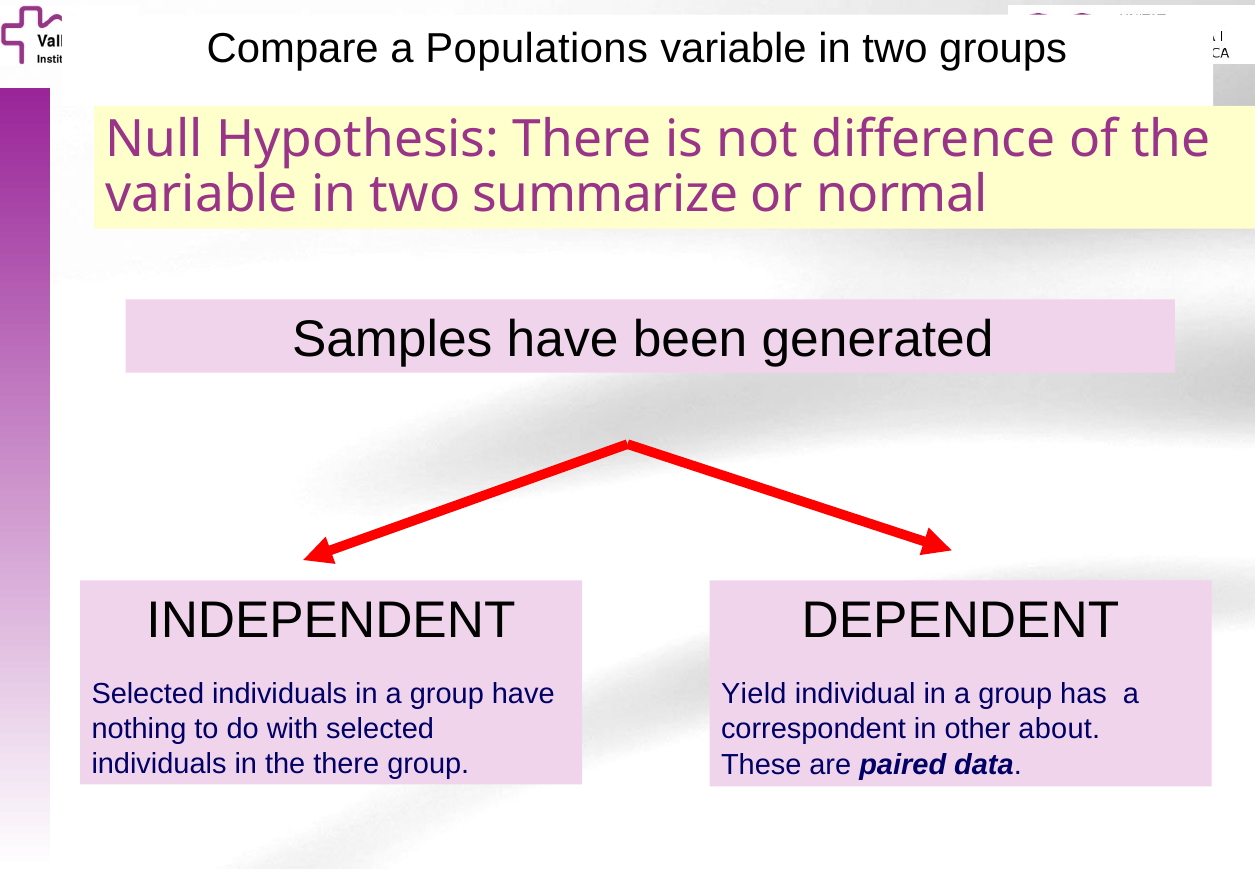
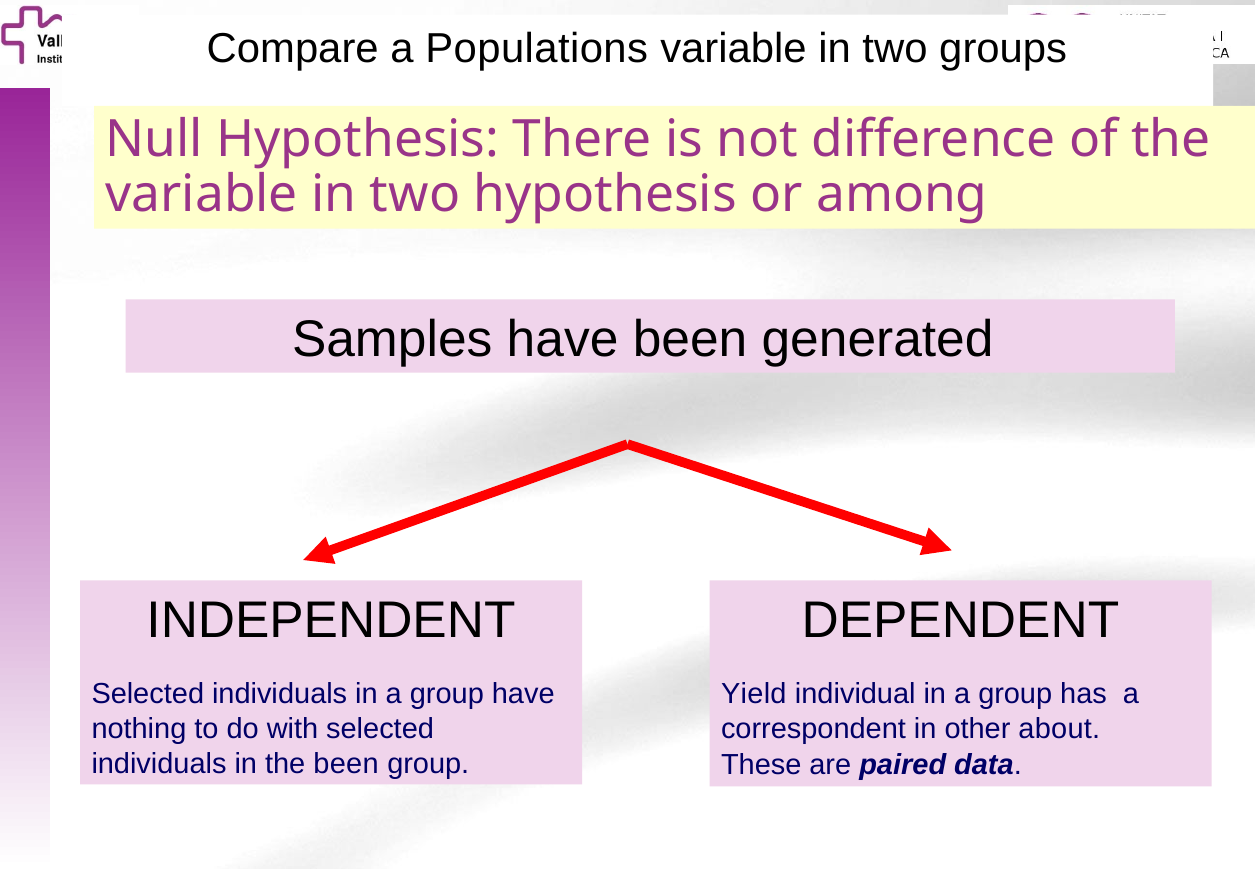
two summarize: summarize -> hypothesis (605, 195)
normal: normal -> among (902, 195)
the there: there -> been (346, 763)
